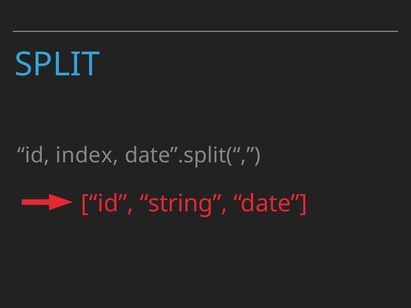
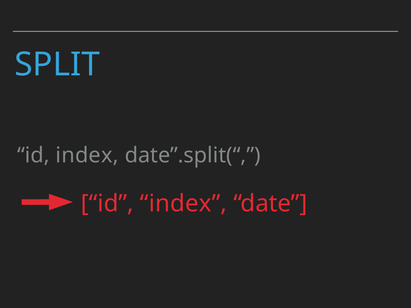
string: string -> index (183, 204)
